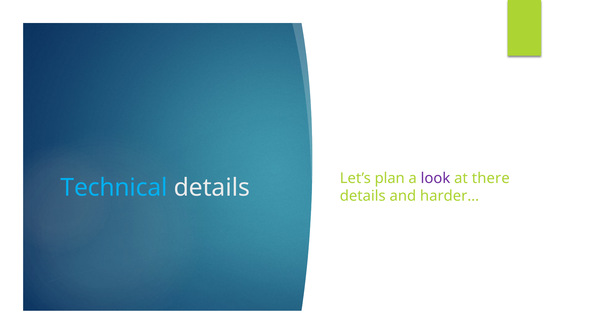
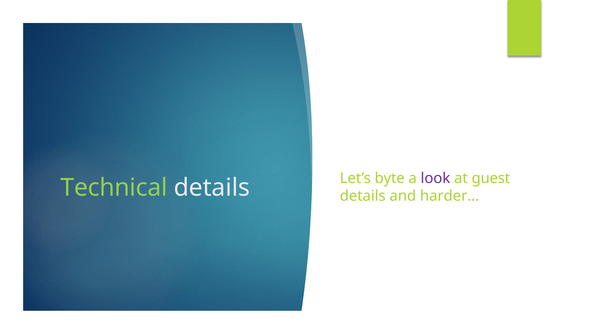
Technical colour: light blue -> light green (114, 187)
plan: plan -> byte (390, 178)
there: there -> guest (491, 178)
